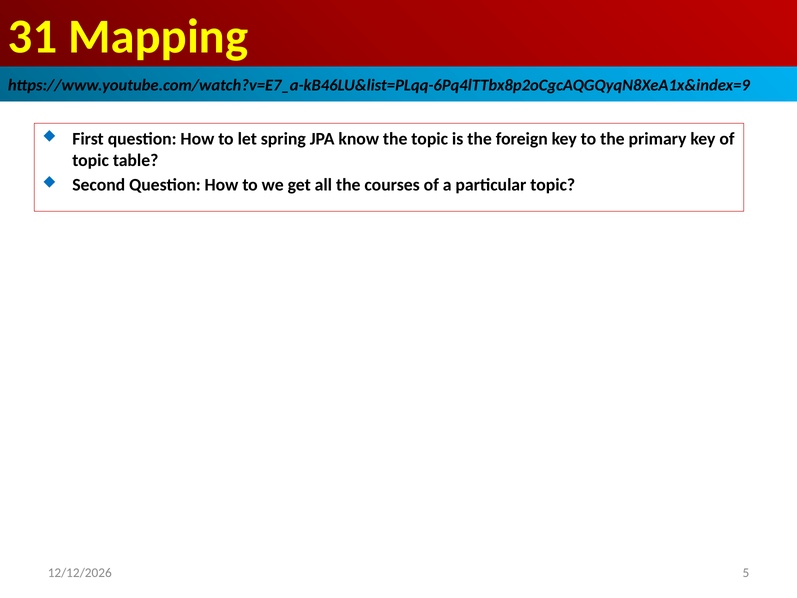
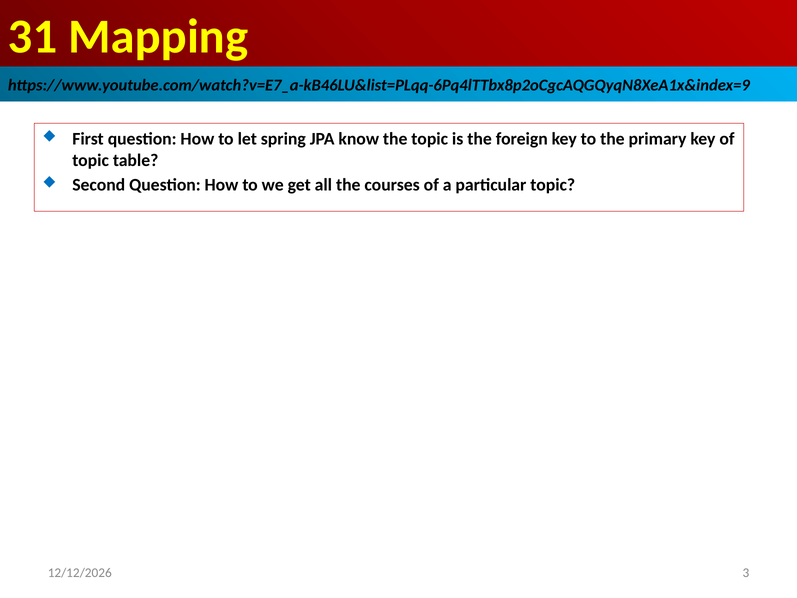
5: 5 -> 3 (746, 572)
